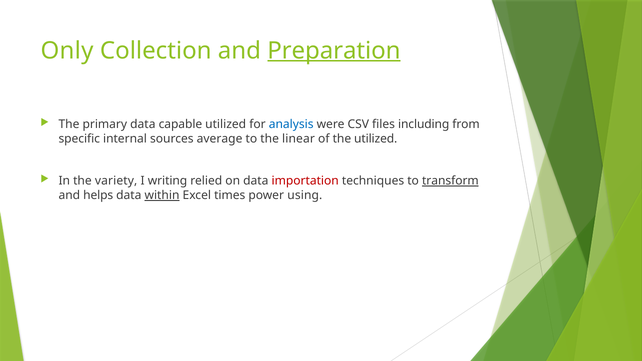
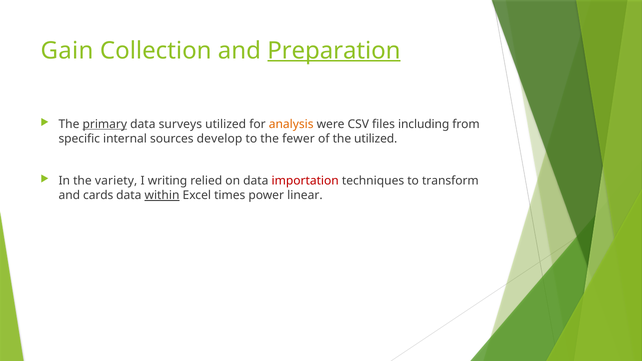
Only: Only -> Gain (67, 51)
primary underline: none -> present (105, 124)
capable: capable -> surveys (180, 124)
analysis colour: blue -> orange (291, 124)
average: average -> develop (220, 139)
linear: linear -> fewer (298, 139)
transform underline: present -> none (450, 181)
helps: helps -> cards (98, 195)
using: using -> linear (305, 195)
